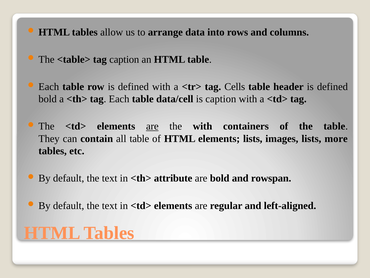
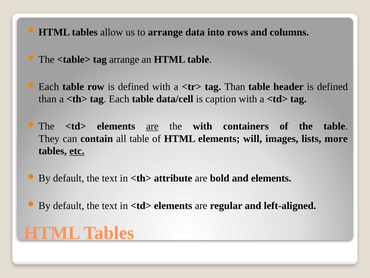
tag caption: caption -> arrange (124, 59)
tag Cells: Cells -> Than (235, 87)
bold: bold -> than (48, 99)
elements lists: lists -> will (253, 138)
etc underline: none -> present (77, 151)
and rowspan: rowspan -> elements (271, 178)
